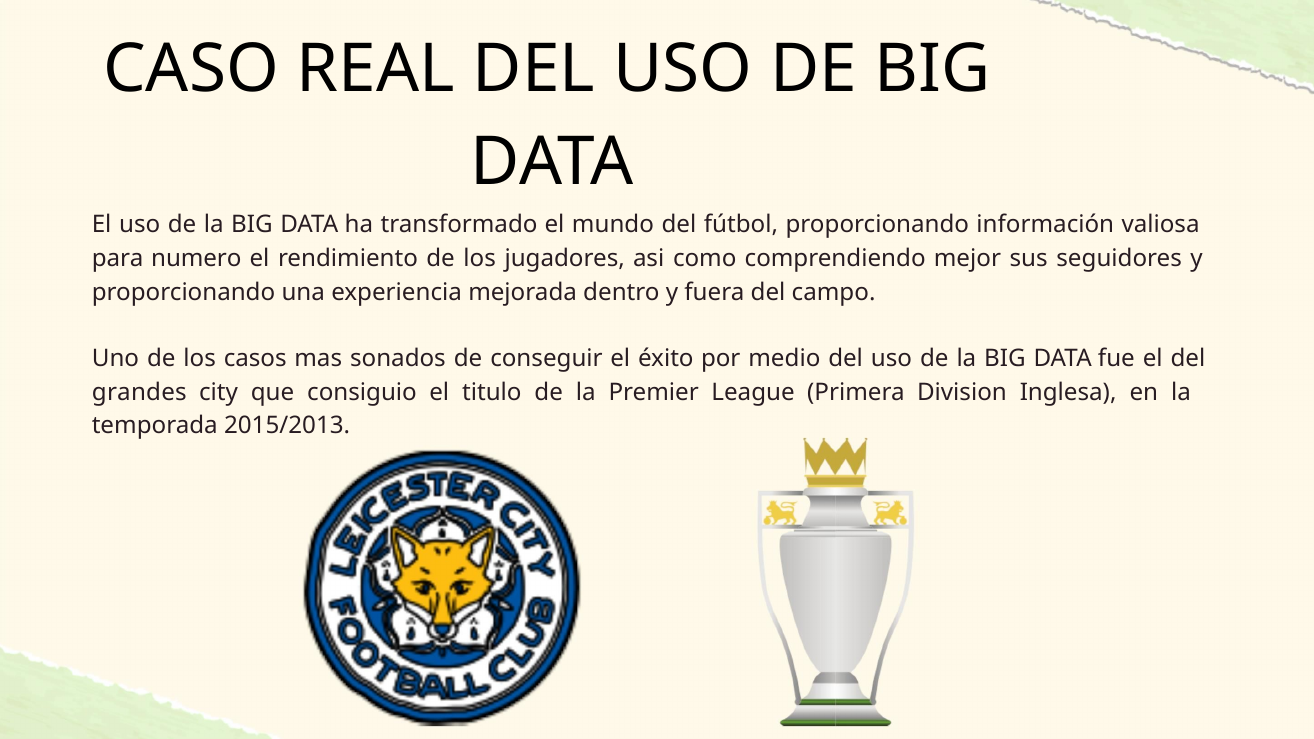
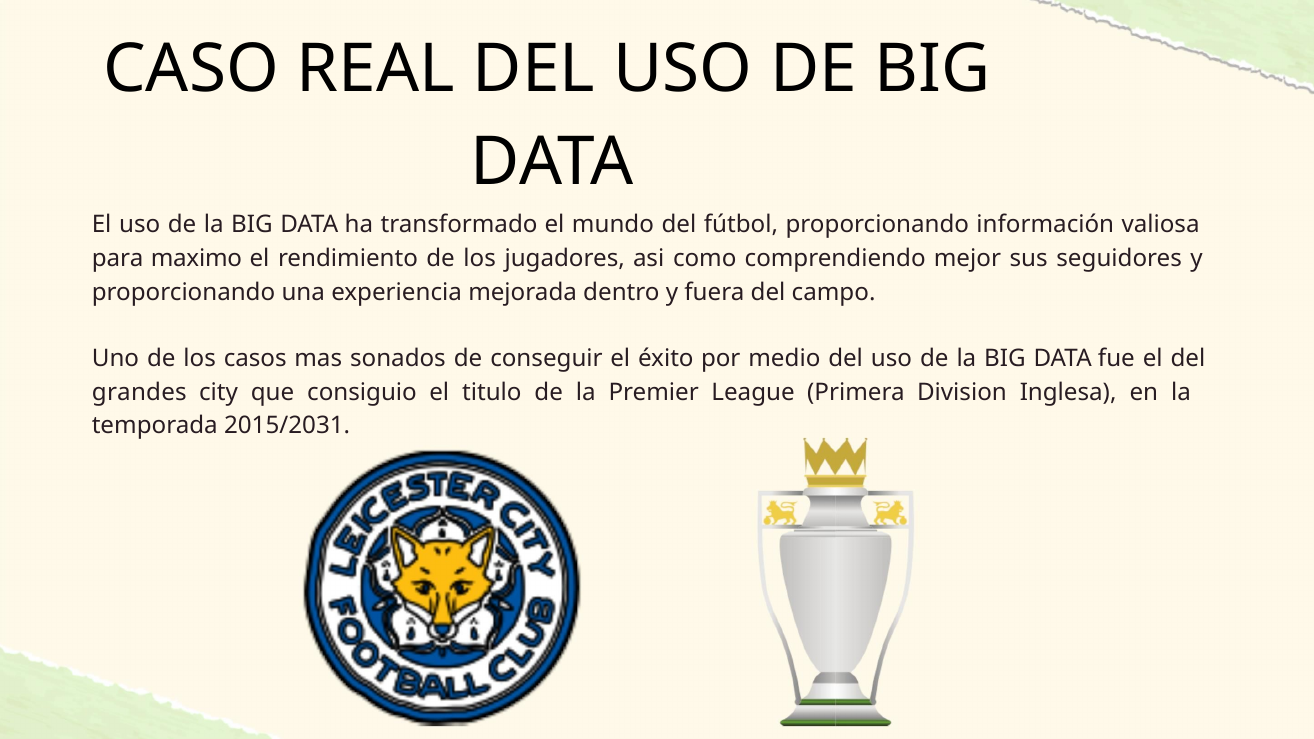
numero: numero -> maximo (196, 258)
2015/2013: 2015/2013 -> 2015/2031 (287, 426)
